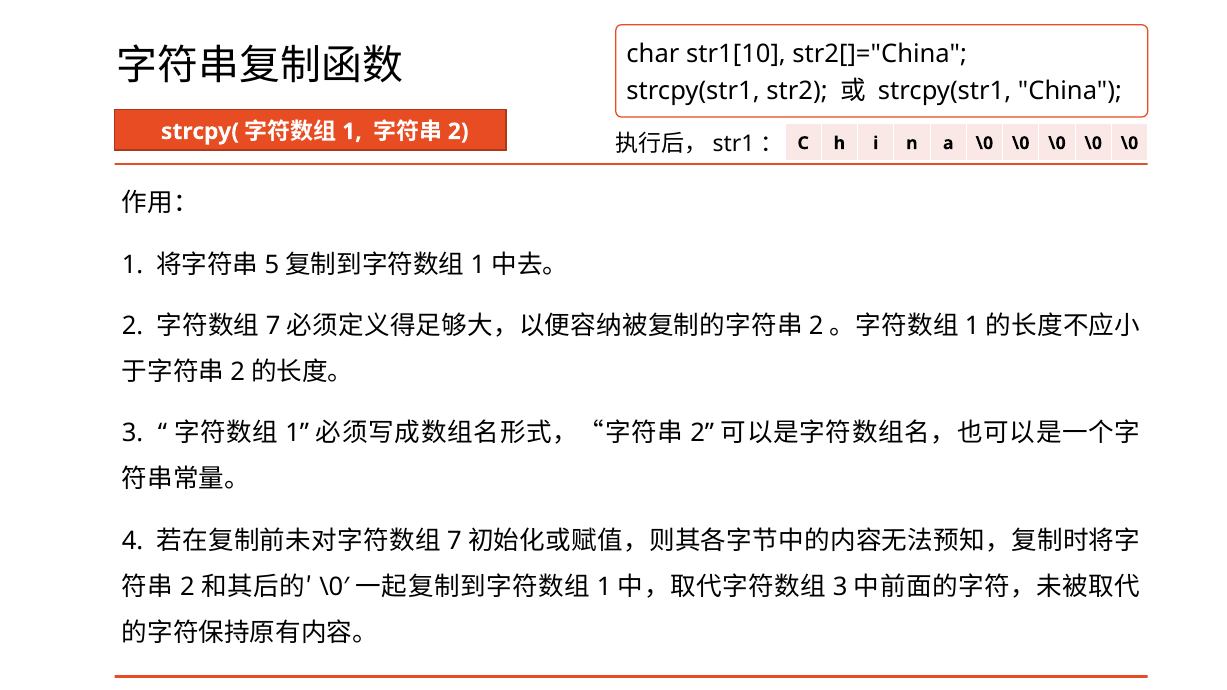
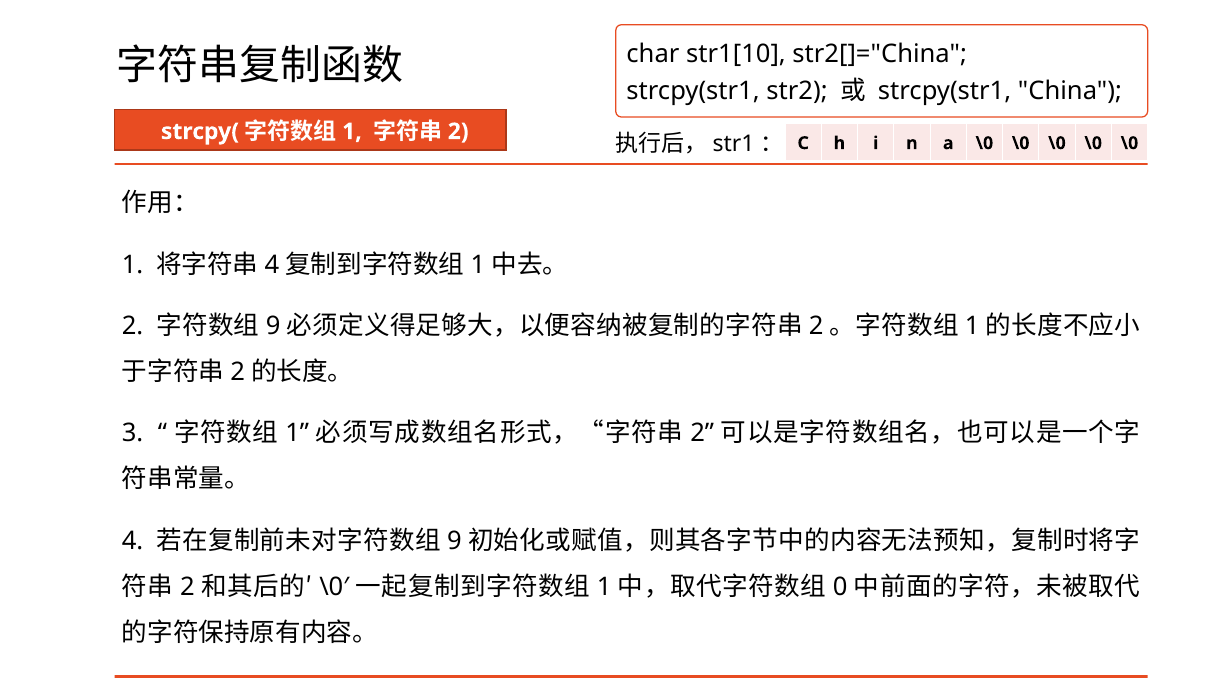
5: 5 -> 4 (272, 265)
7: 7 -> 9 (273, 326)
7: 7 -> 9 (455, 541)
3: 3 -> 0 (840, 587)
